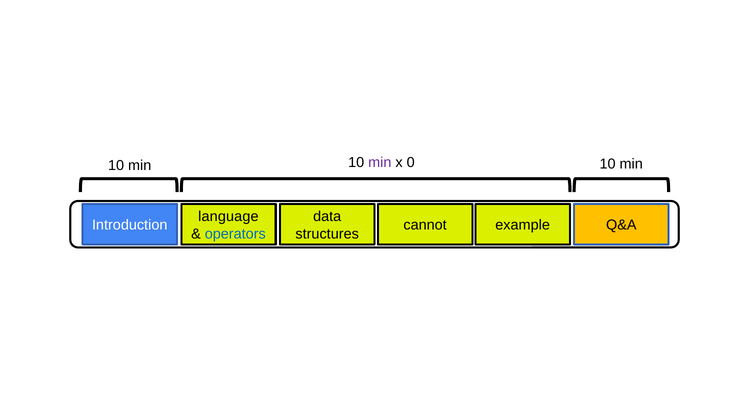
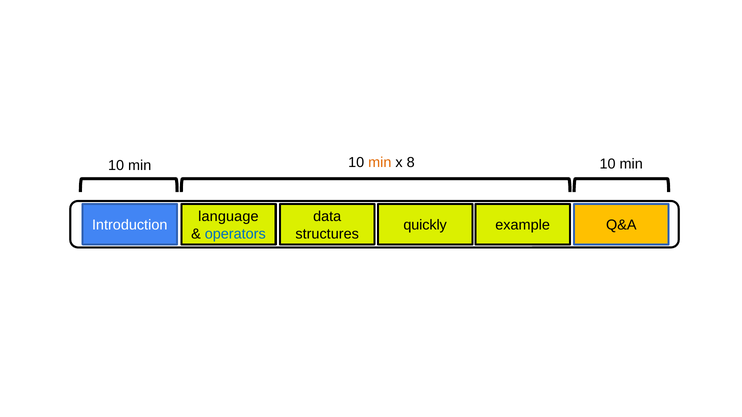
min colour: purple -> orange (380, 163)
0: 0 -> 8 (411, 163)
cannot: cannot -> quickly (425, 225)
